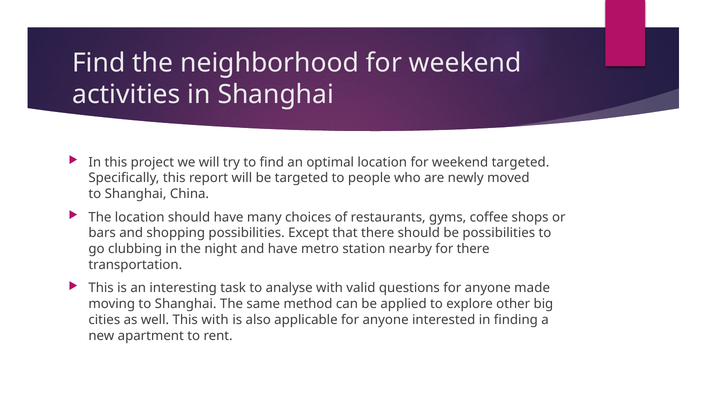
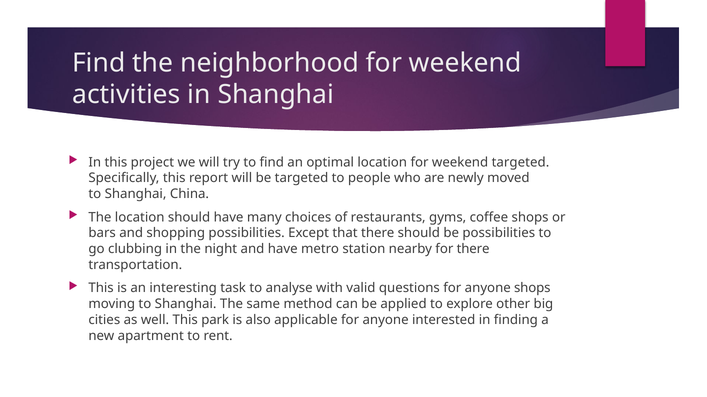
anyone made: made -> shops (532, 289)
This with: with -> park (215, 320)
